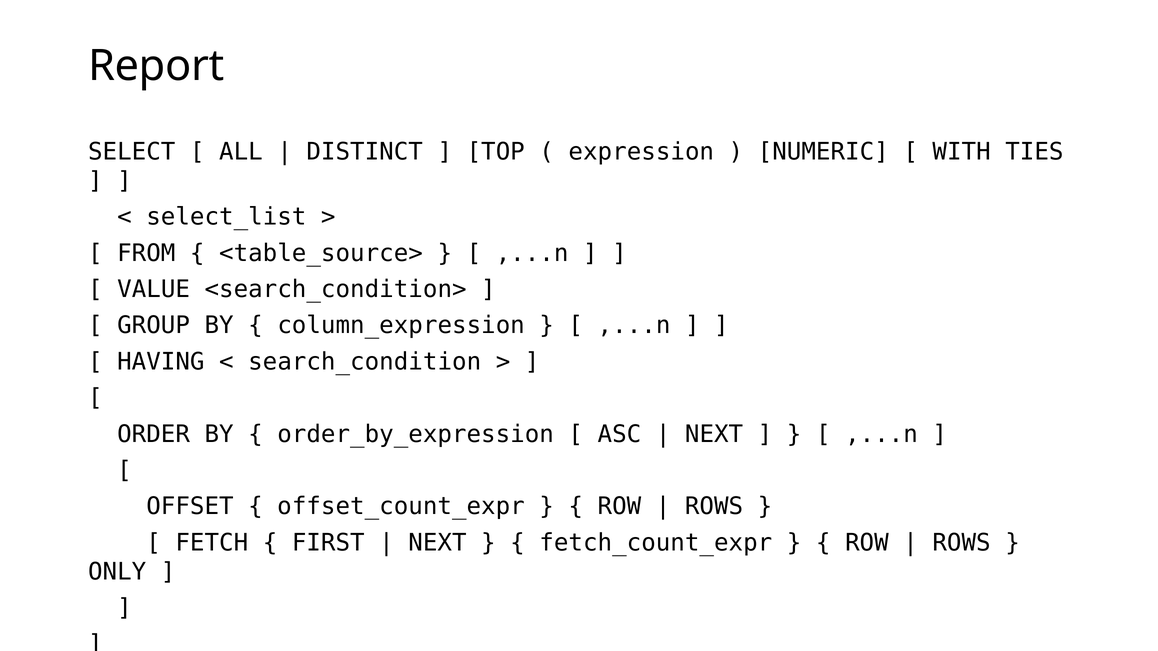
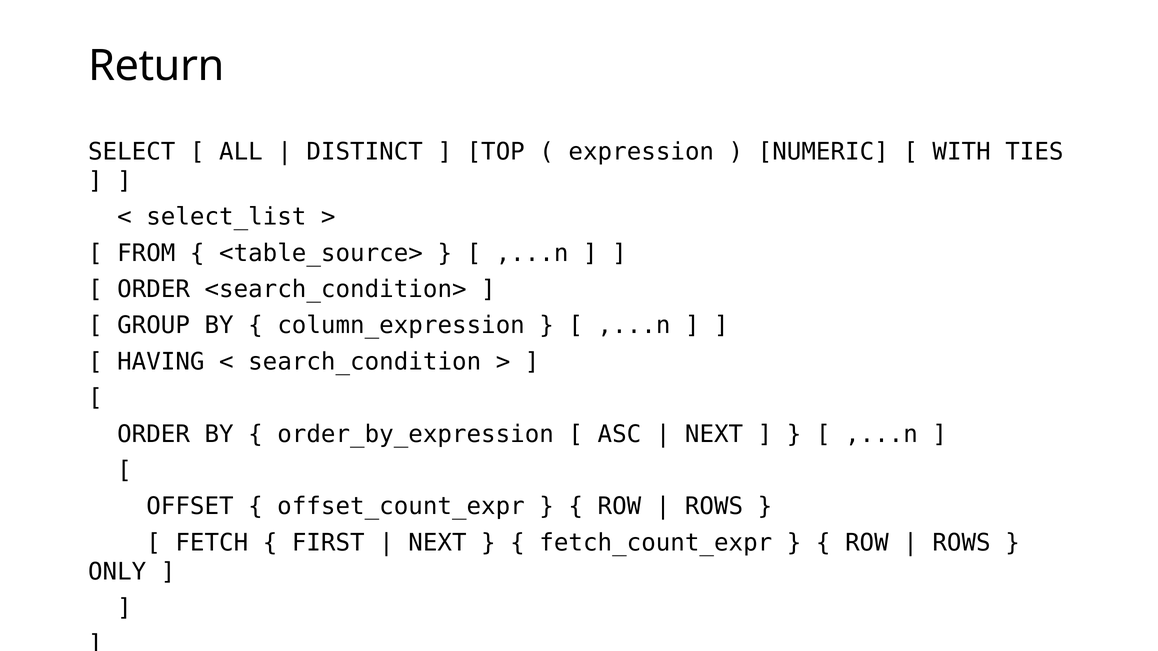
Report: Report -> Return (156, 66)
VALUE: VALUE -> ORDER (154, 290)
